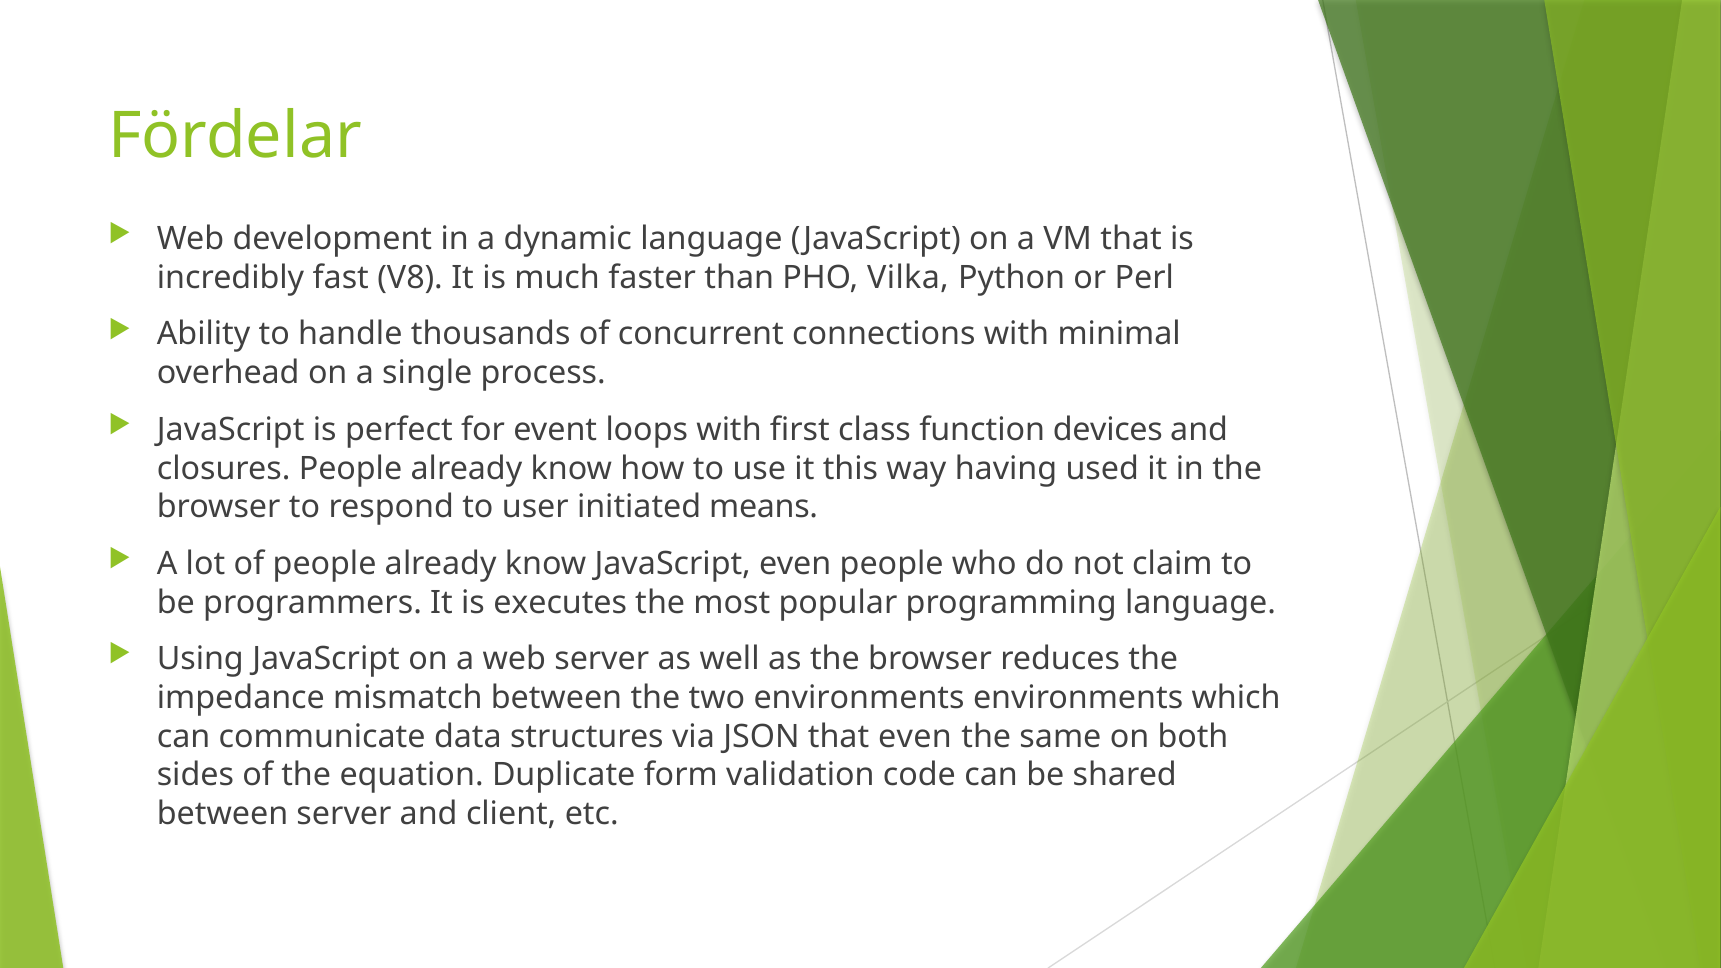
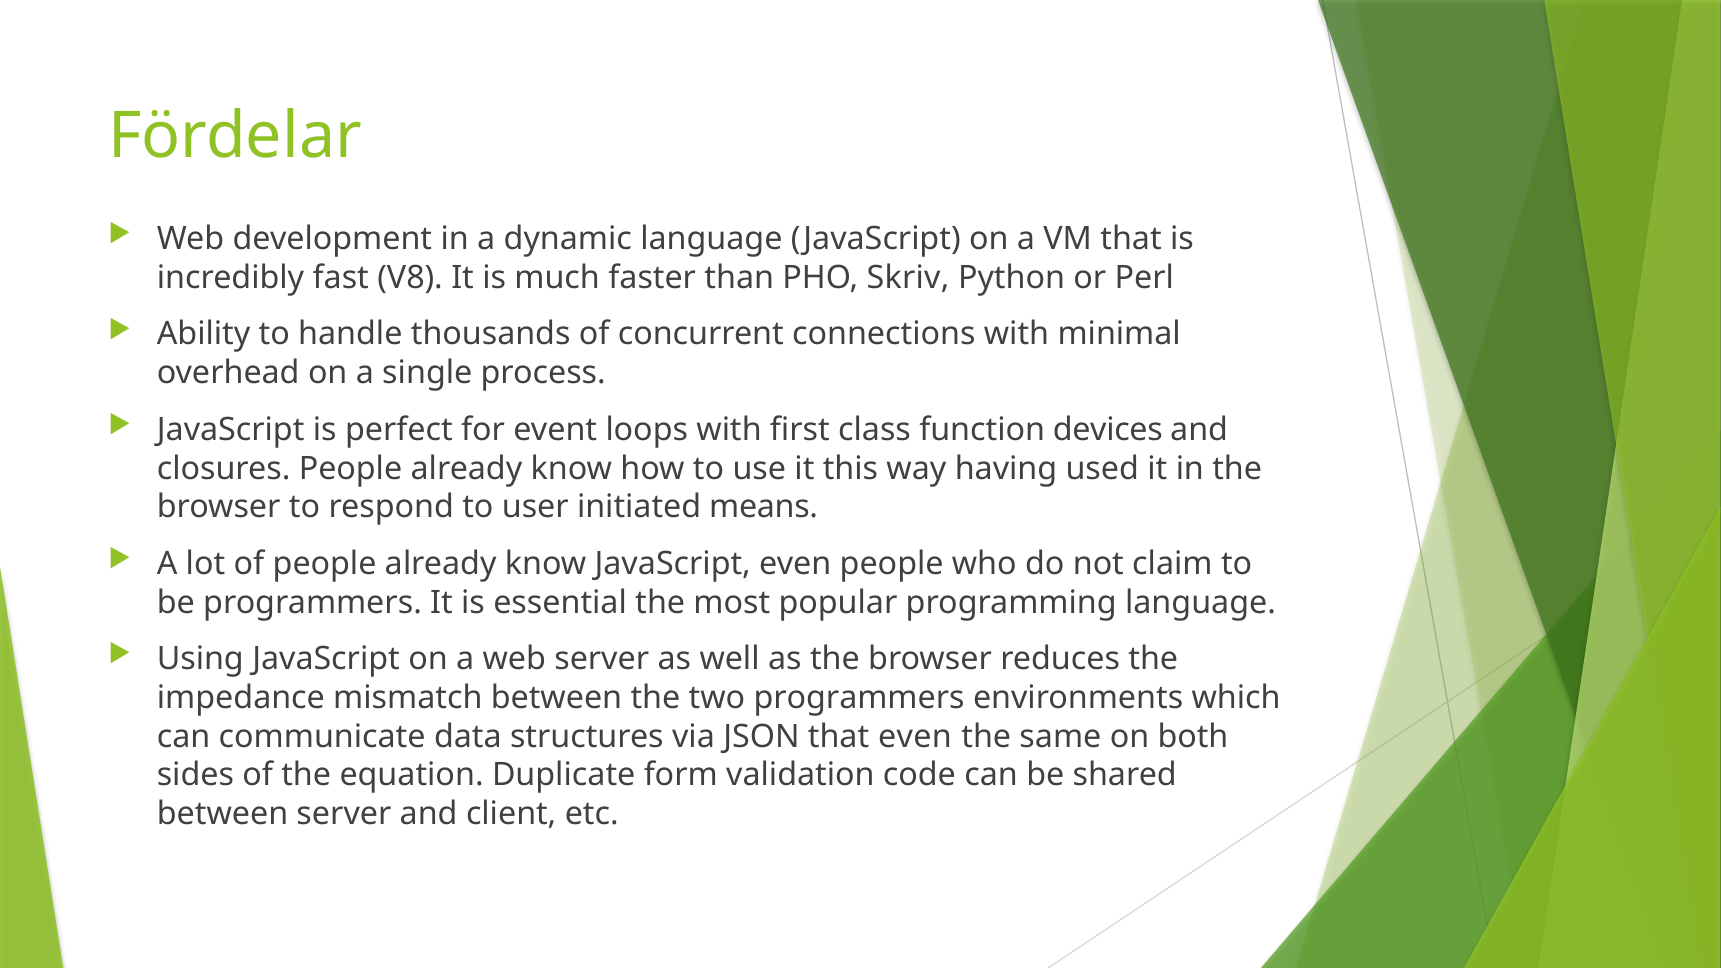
Vilka: Vilka -> Skriv (908, 278)
executes: executes -> essential (560, 603)
two environments: environments -> programmers (859, 698)
